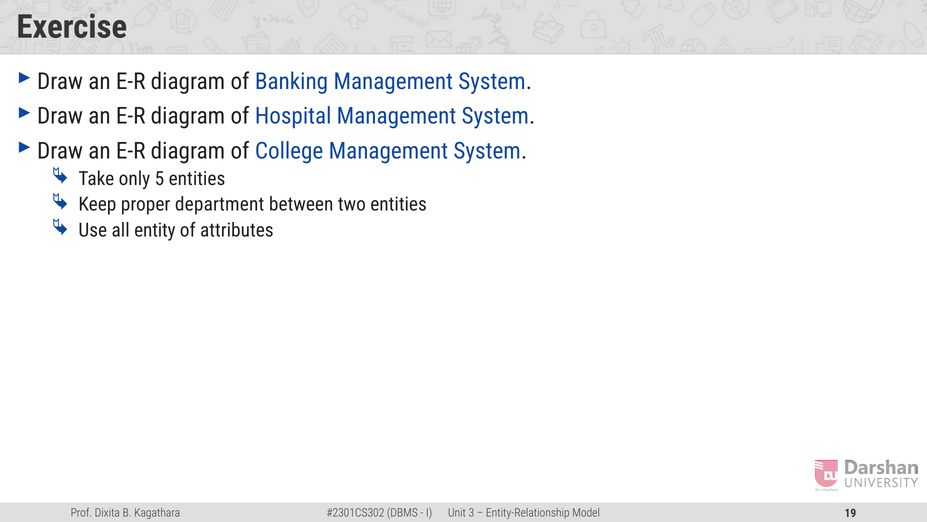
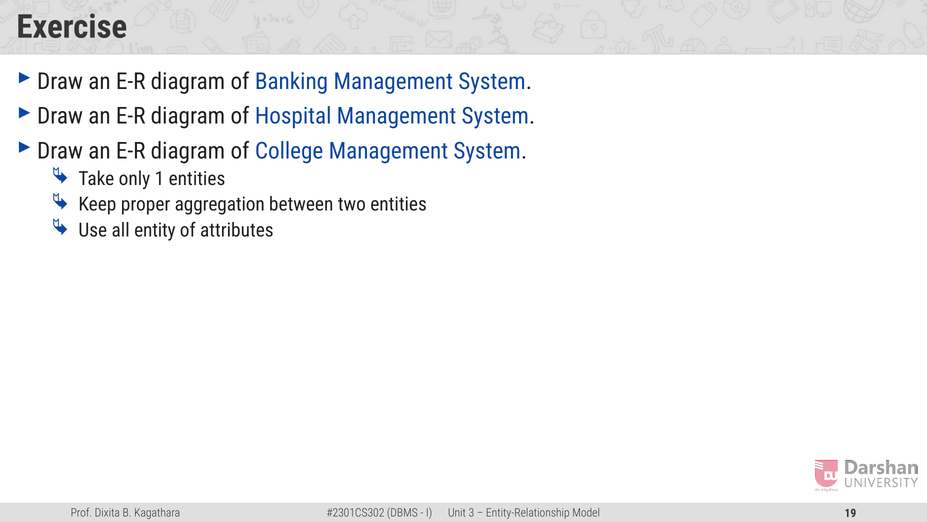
5: 5 -> 1 (159, 179)
department: department -> aggregation (220, 204)
